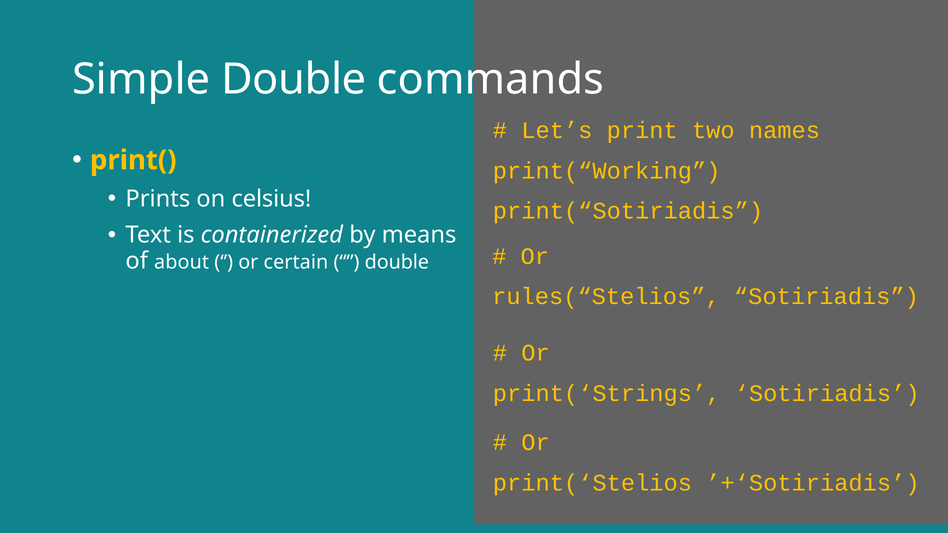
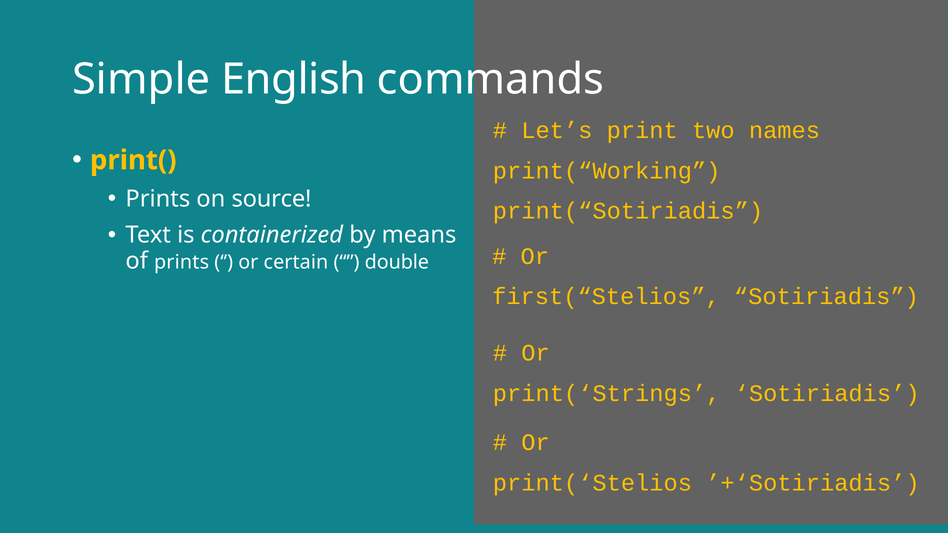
Simple Double: Double -> English (294, 79)
celsius: celsius -> source (271, 199)
of about: about -> prints (182, 262)
rules(“Stelios: rules(“Stelios -> first(“Stelios (606, 297)
